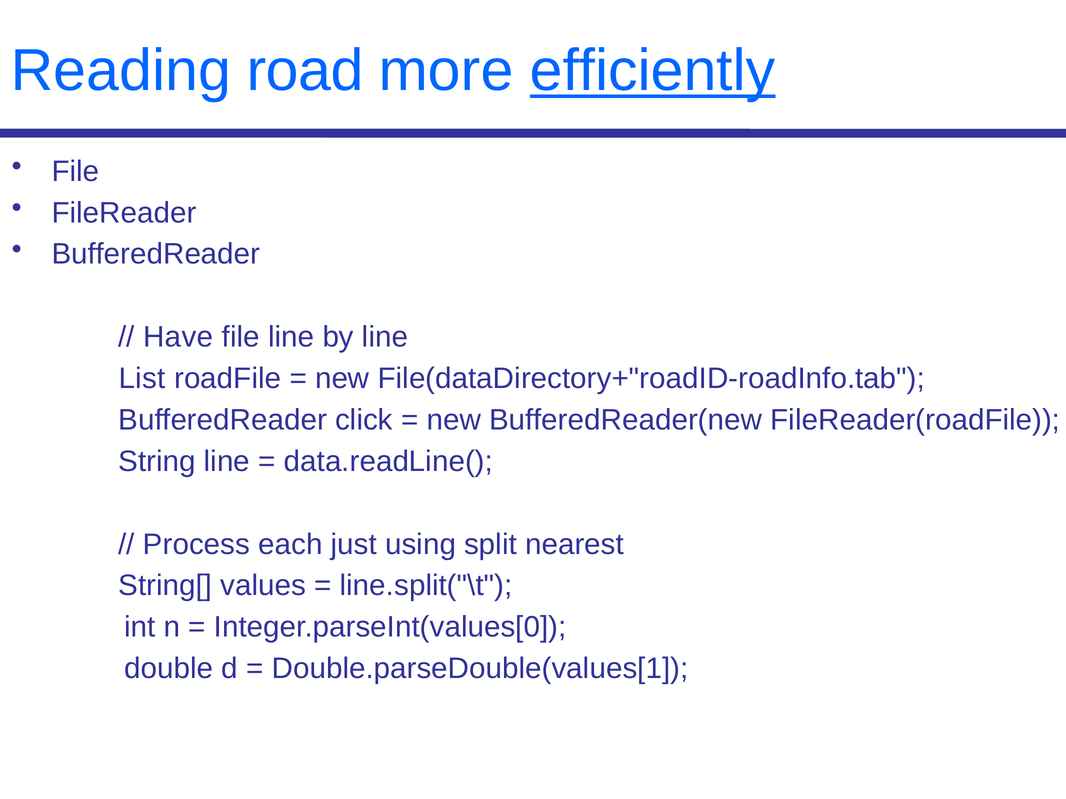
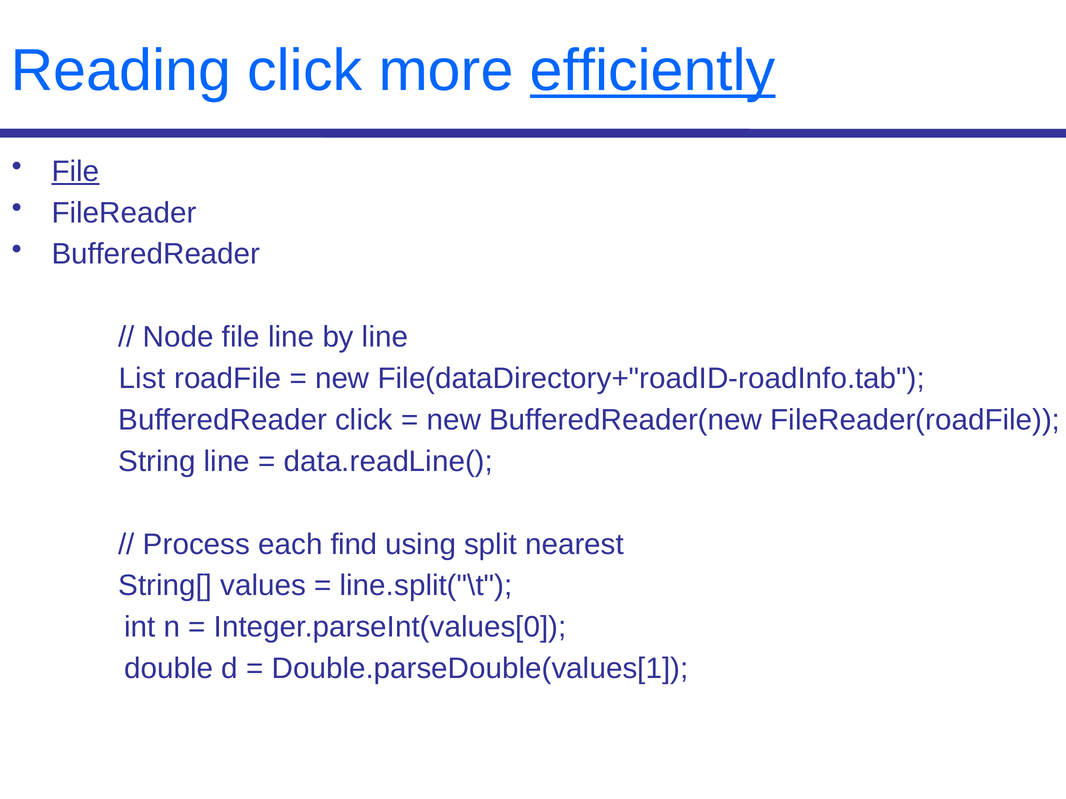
Reading road: road -> click (305, 71)
File underline: none -> present (76, 171)
Have: Have -> Node (178, 337)
just: just -> find (354, 545)
